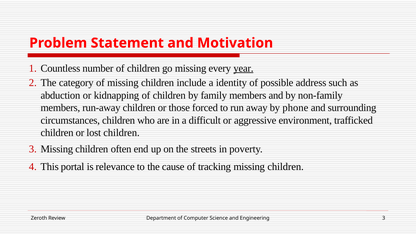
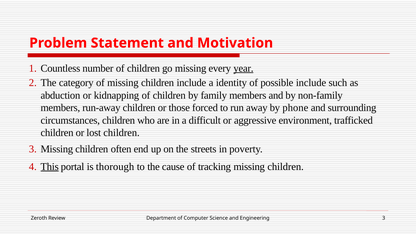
possible address: address -> include (311, 83)
This underline: none -> present (50, 167)
relevance: relevance -> thorough (115, 167)
